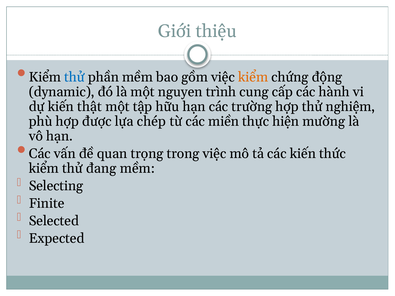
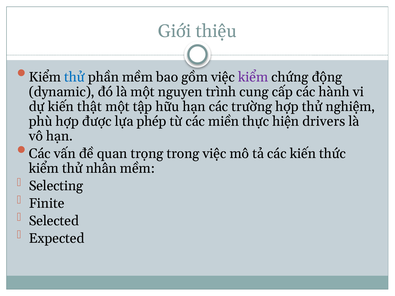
kiểm colour: orange -> purple (253, 77)
chép: chép -> phép (152, 122)
mường: mường -> drivers (324, 122)
đang: đang -> nhân (101, 169)
